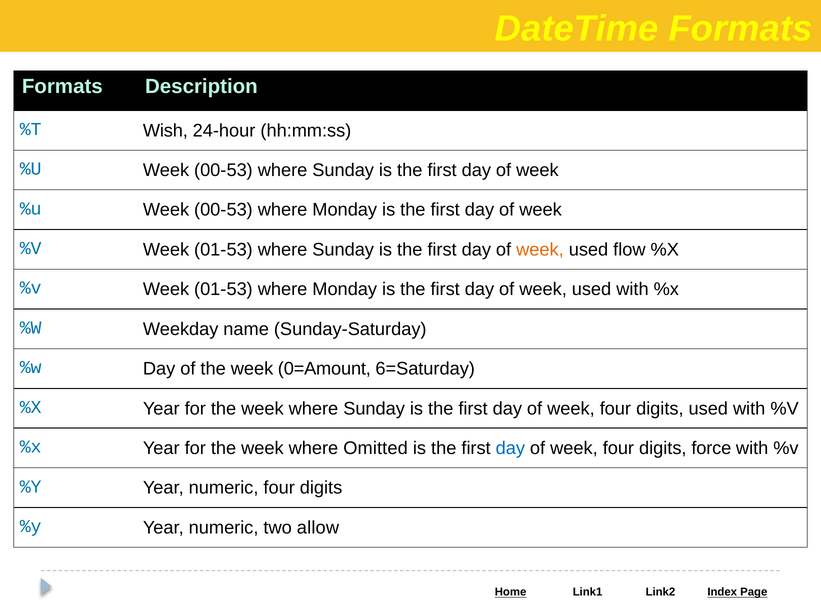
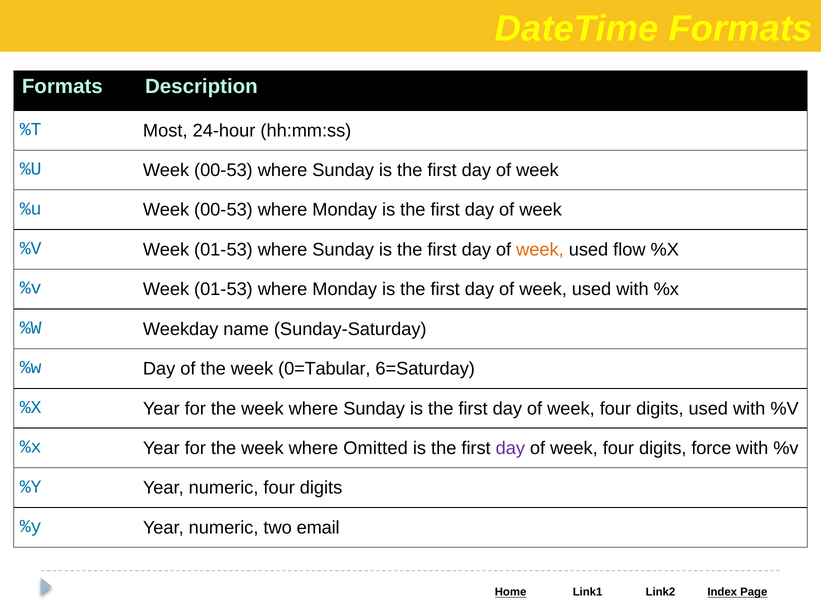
Wish: Wish -> Most (165, 130)
0=Amount: 0=Amount -> 0=Tabular (324, 369)
day colour: blue -> purple (510, 448)
allow: allow -> email (318, 527)
